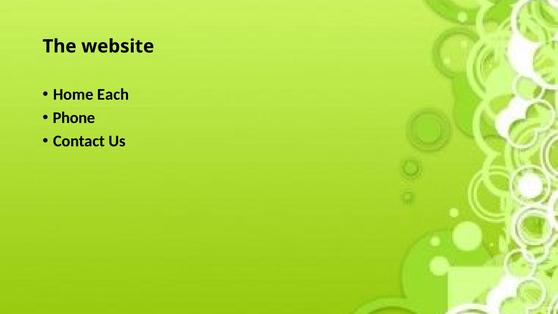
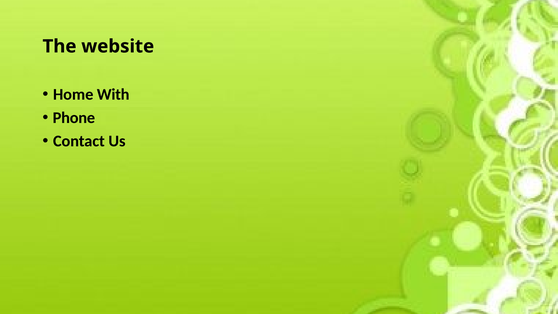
Each: Each -> With (113, 94)
